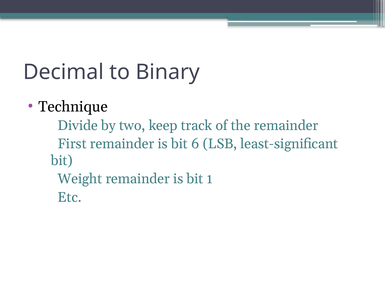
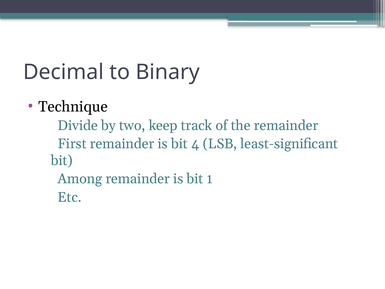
6: 6 -> 4 (195, 144)
Weight: Weight -> Among (80, 179)
